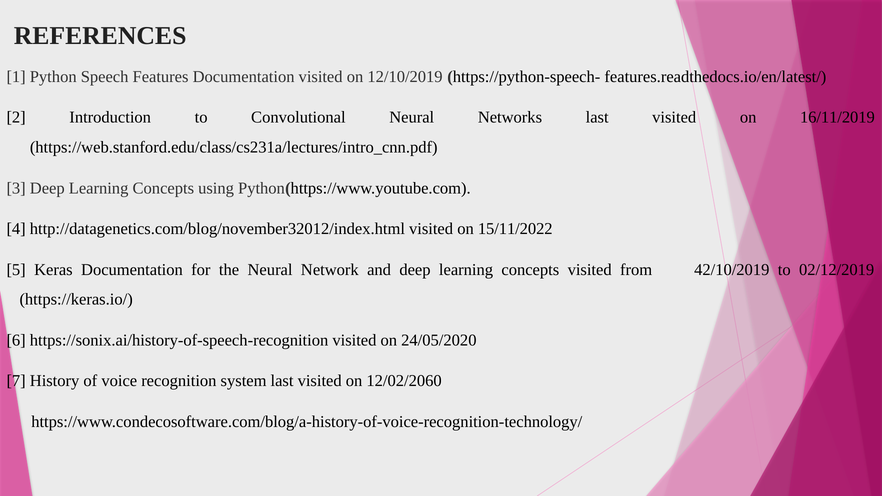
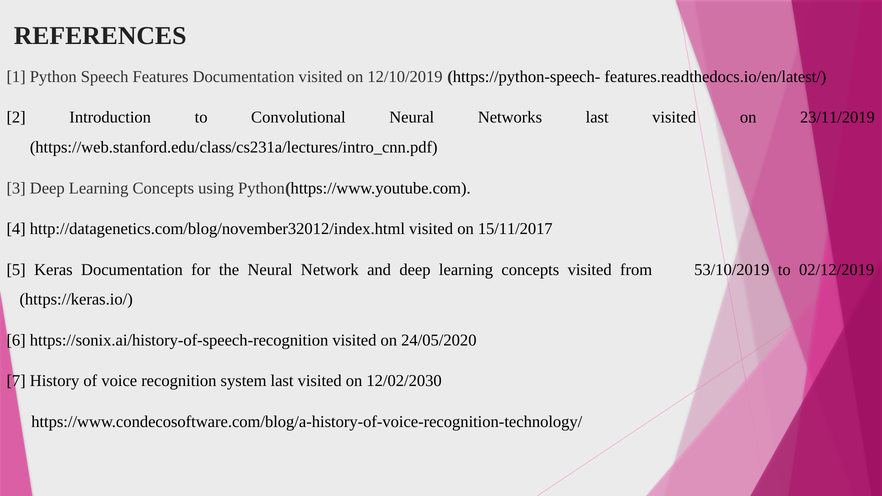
16/11/2019: 16/11/2019 -> 23/11/2019 (837, 118)
15/11/2022: 15/11/2022 -> 15/11/2017 (515, 229)
42/10/2019: 42/10/2019 -> 53/10/2019 (732, 270)
12/02/2060: 12/02/2060 -> 12/02/2030 (404, 381)
